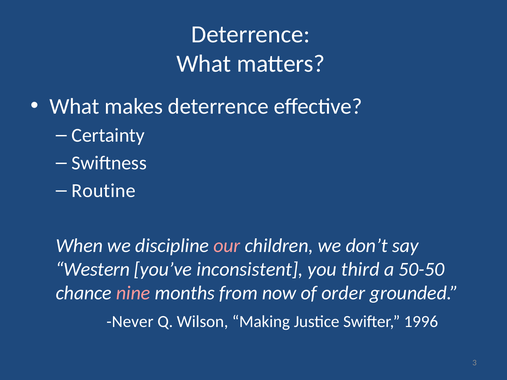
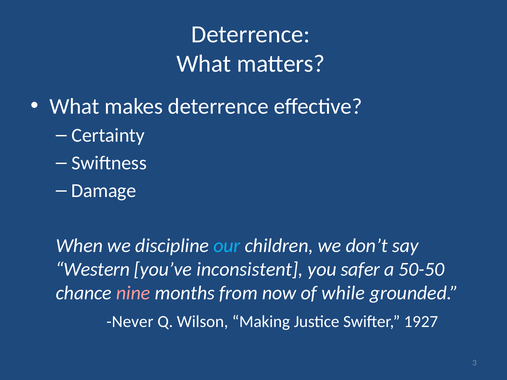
Routine: Routine -> Damage (104, 191)
our colour: pink -> light blue (227, 246)
third: third -> safer (360, 270)
order: order -> while (343, 293)
1996: 1996 -> 1927 (421, 322)
